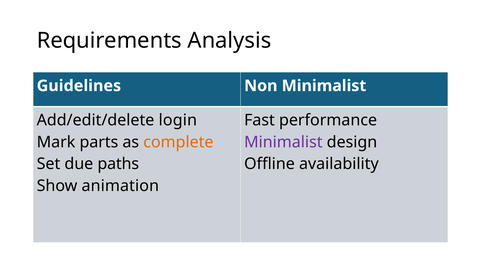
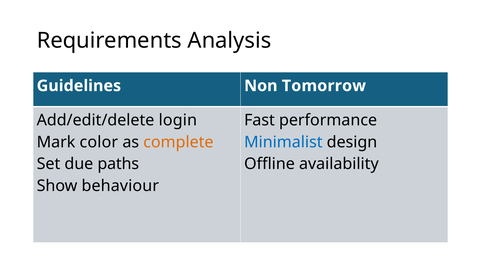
Non Minimalist: Minimalist -> Tomorrow (324, 86)
parts: parts -> color (99, 142)
Minimalist colour: purple -> blue (283, 142)
animation: animation -> behaviour (120, 186)
